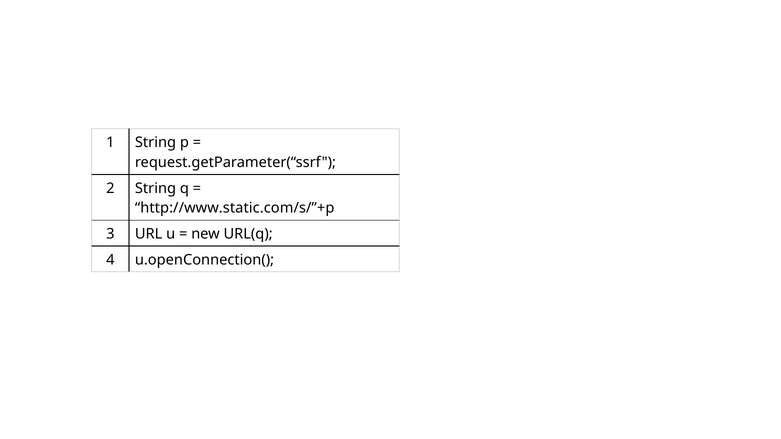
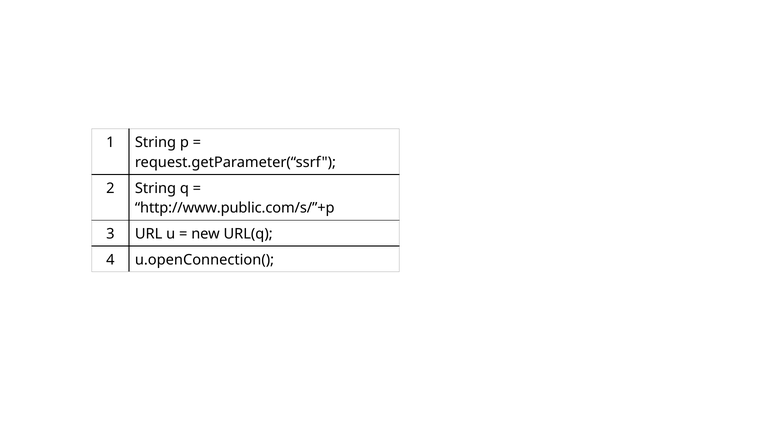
http://www.static.com/s/”+p: http://www.static.com/s/”+p -> http://www.public.com/s/”+p (235, 208)
